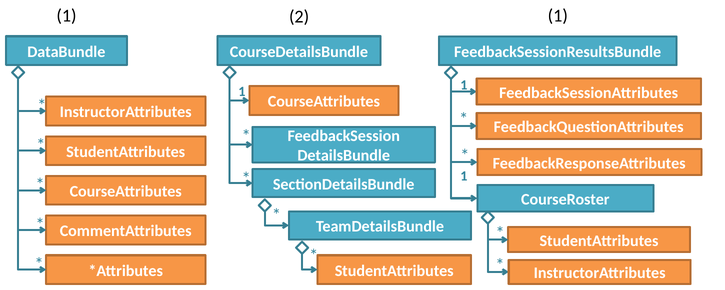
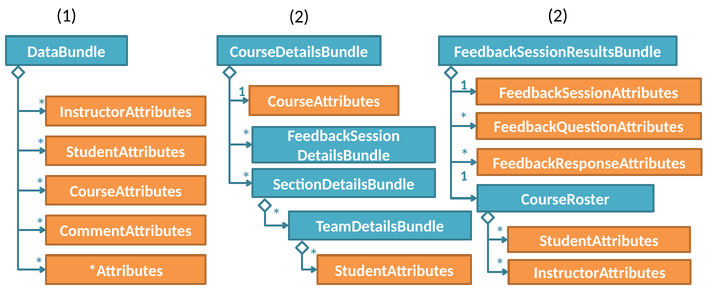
2 1: 1 -> 2 (558, 16)
